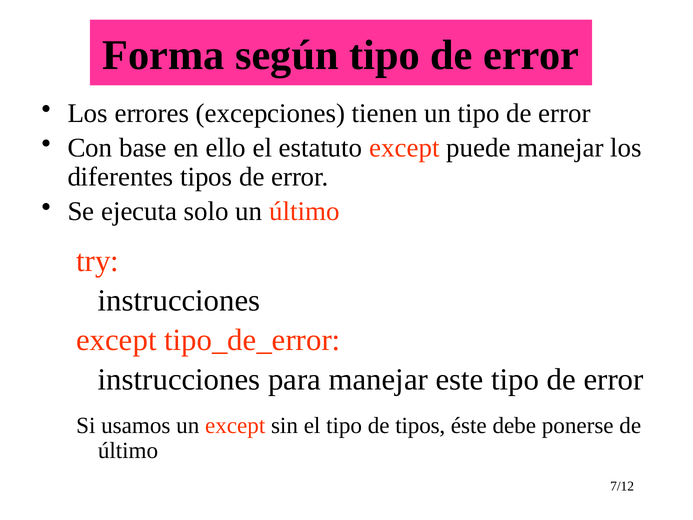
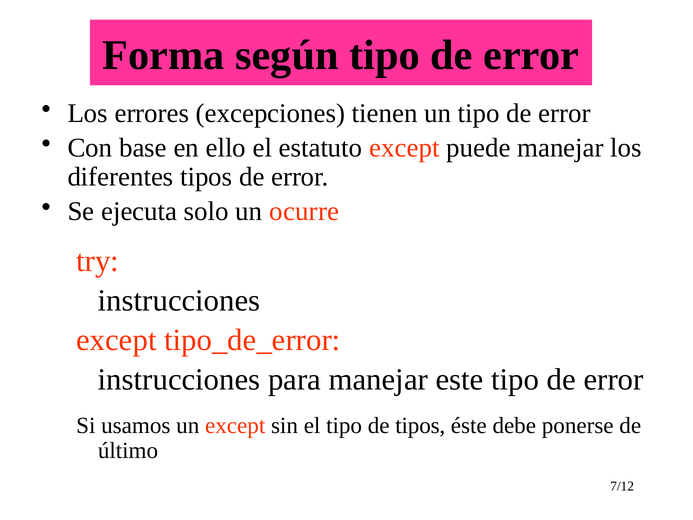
un último: último -> ocurre (304, 211)
